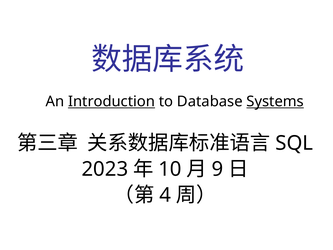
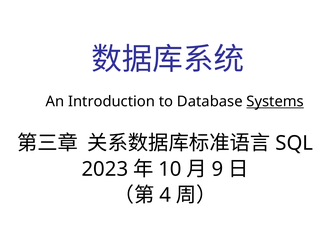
Introduction underline: present -> none (112, 101)
